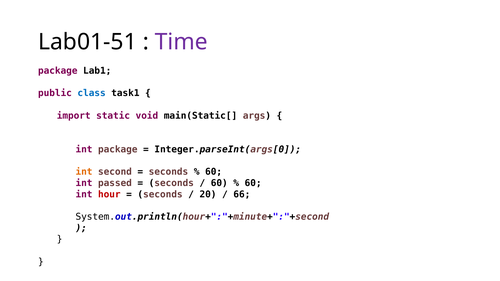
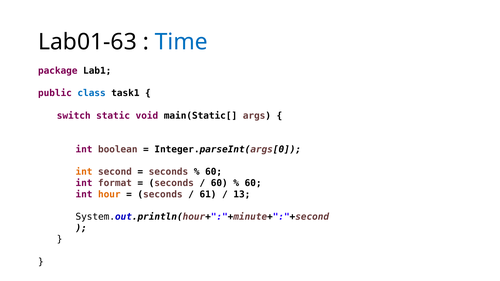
Lab01-51: Lab01-51 -> Lab01-63 (87, 42)
Time colour: purple -> blue (181, 42)
import: import -> switch (74, 116)
int package: package -> boolean (118, 149)
passed: passed -> format (115, 183)
hour colour: red -> orange (109, 194)
20: 20 -> 61 (208, 194)
66: 66 -> 13 (242, 194)
